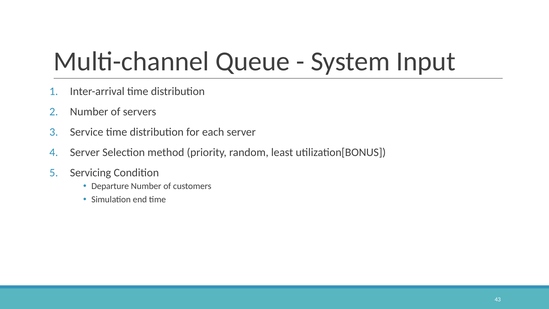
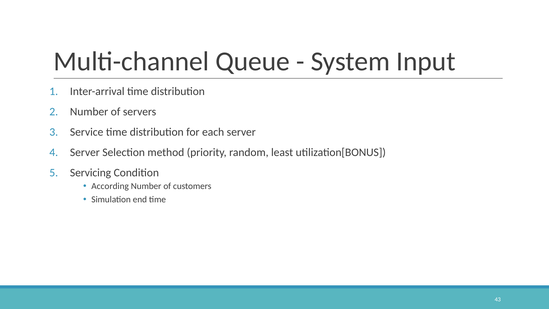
Departure: Departure -> According (110, 186)
